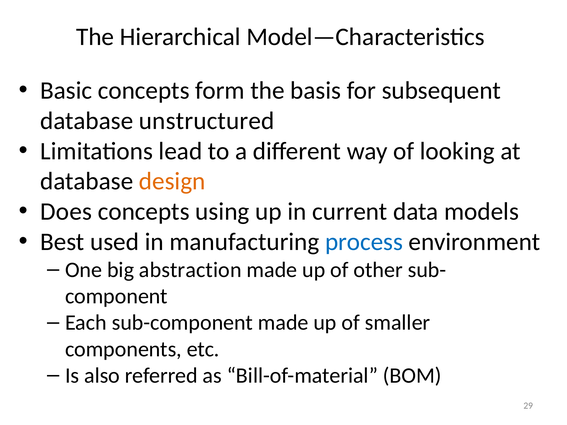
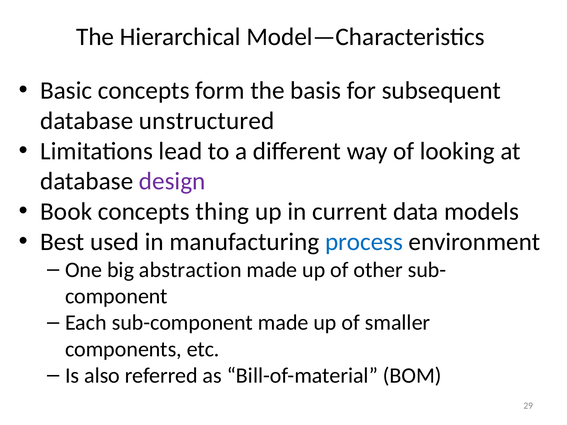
design colour: orange -> purple (172, 181)
Does: Does -> Book (66, 212)
using: using -> thing (222, 212)
